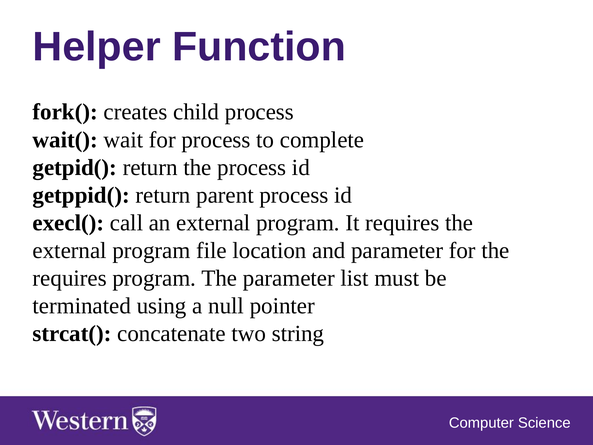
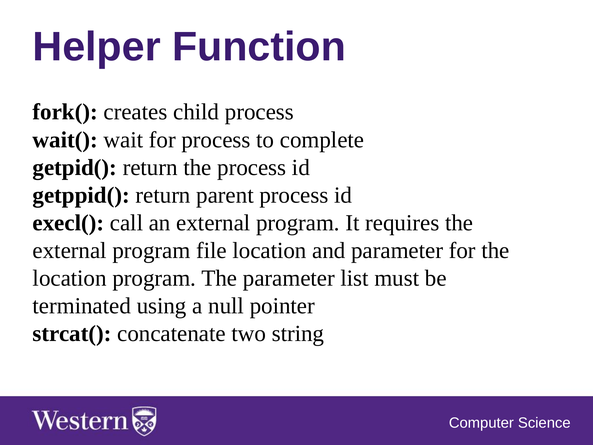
requires: requires -> location (70, 278)
